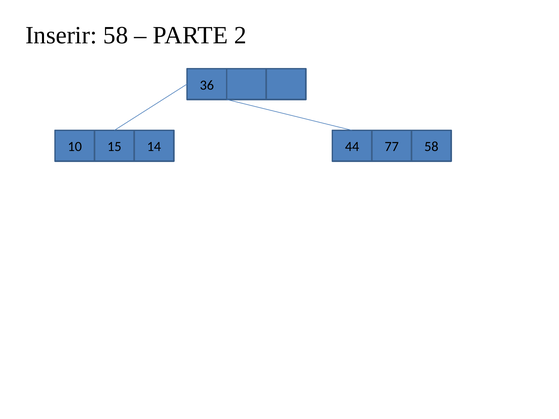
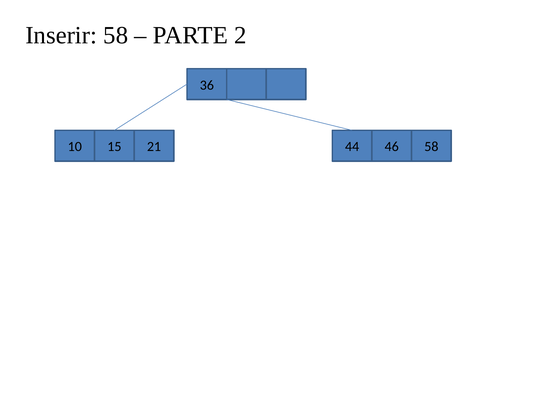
14: 14 -> 21 (154, 147)
77: 77 -> 46 (392, 147)
